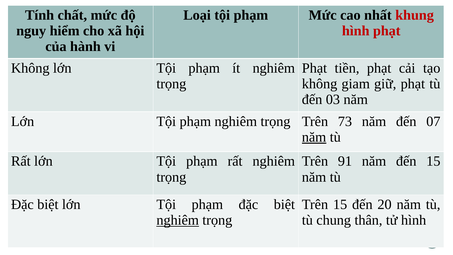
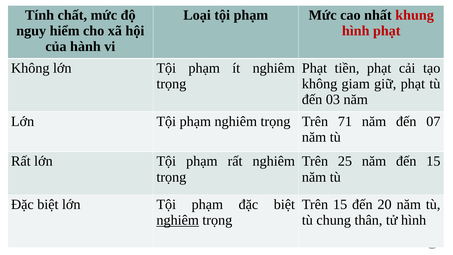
73: 73 -> 71 (345, 121)
năm underline: present -> none (314, 137)
91: 91 -> 25 (345, 161)
